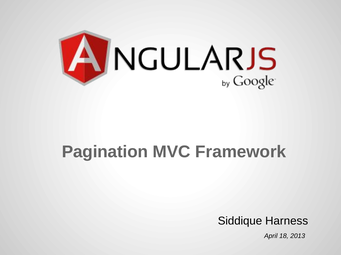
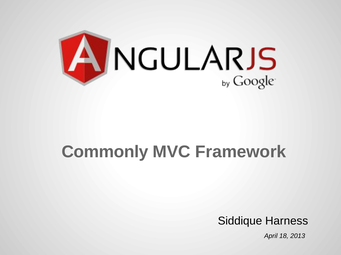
Pagination: Pagination -> Commonly (105, 152)
